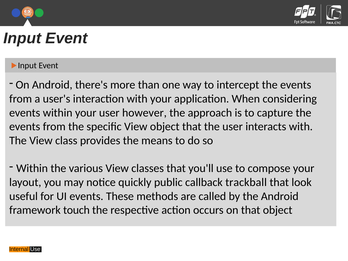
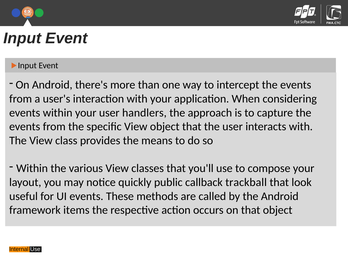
however: however -> handlers (144, 113)
touch: touch -> items (76, 210)
